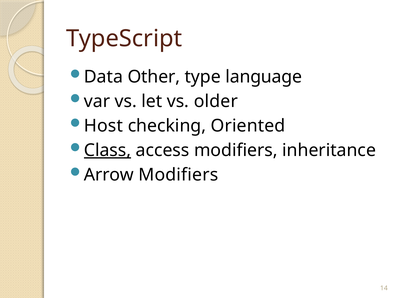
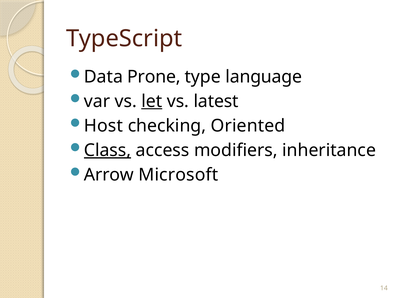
Other: Other -> Prone (154, 77)
let underline: none -> present (152, 101)
older: older -> latest (216, 101)
Arrow Modifiers: Modifiers -> Microsoft (178, 175)
